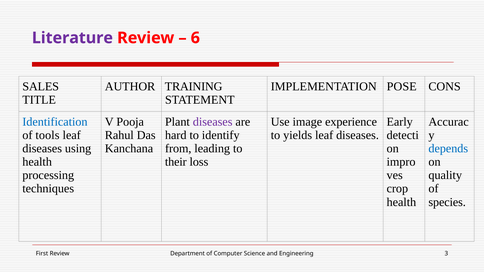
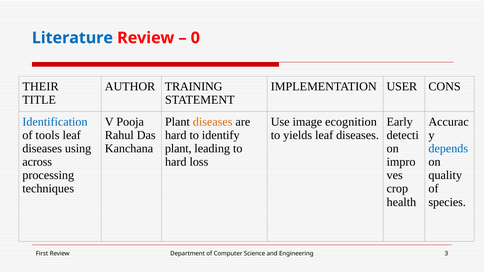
Literature colour: purple -> blue (72, 38)
6: 6 -> 0 (195, 38)
SALES: SALES -> THEIR (41, 87)
POSE: POSE -> USER (402, 87)
diseases colour: purple -> orange (213, 122)
experience: experience -> ecognition (351, 122)
from: from -> plant (178, 149)
health: health -> across (37, 162)
their: their -> hard (176, 162)
